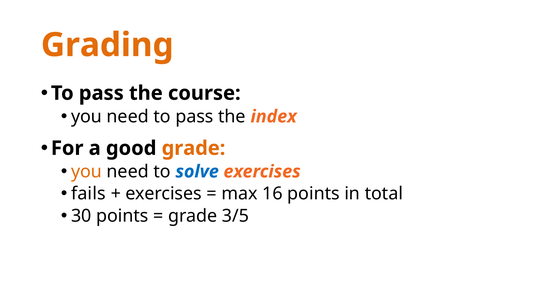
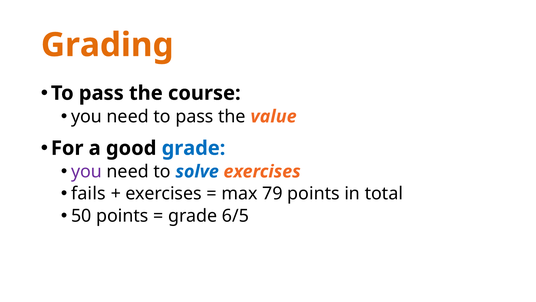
index: index -> value (274, 116)
grade colour: orange -> blue (193, 148)
you colour: orange -> purple (86, 171)
16: 16 -> 79 (272, 193)
30: 30 -> 50 (81, 215)
3/5: 3/5 -> 6/5 (235, 215)
